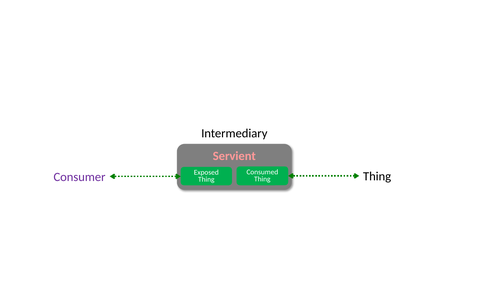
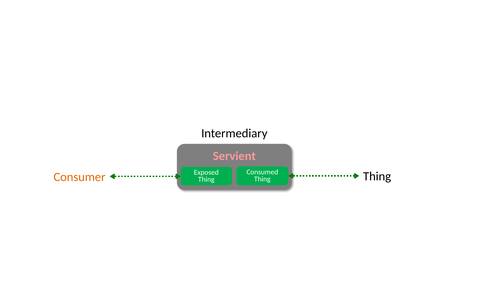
Consumer colour: purple -> orange (80, 177)
